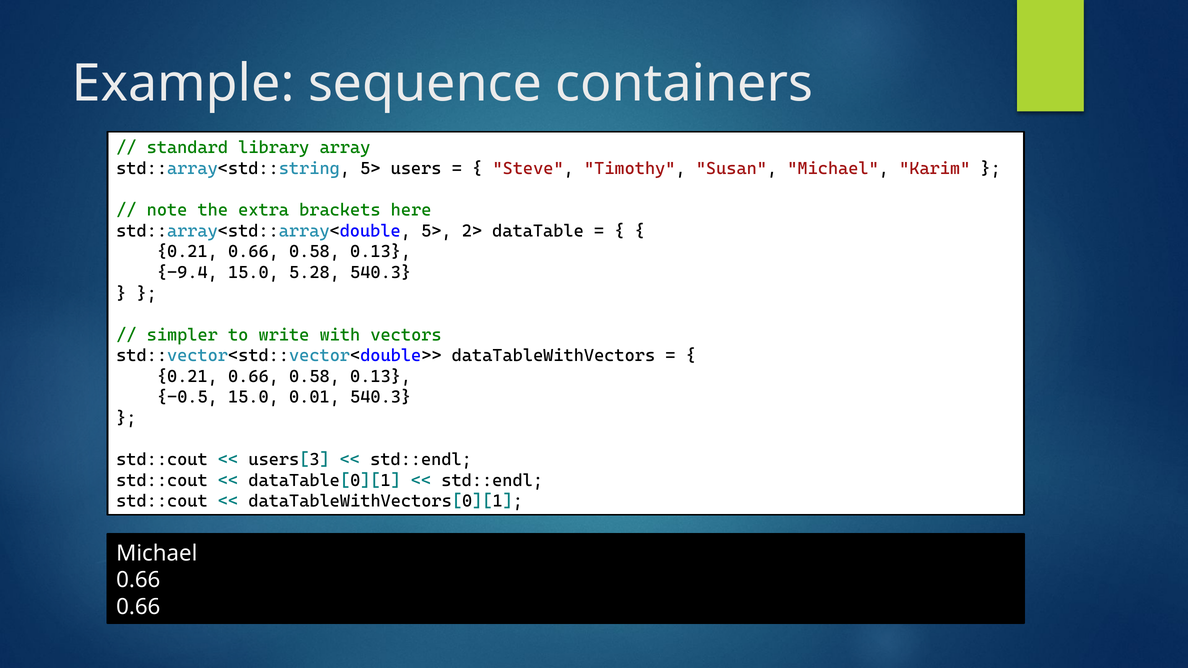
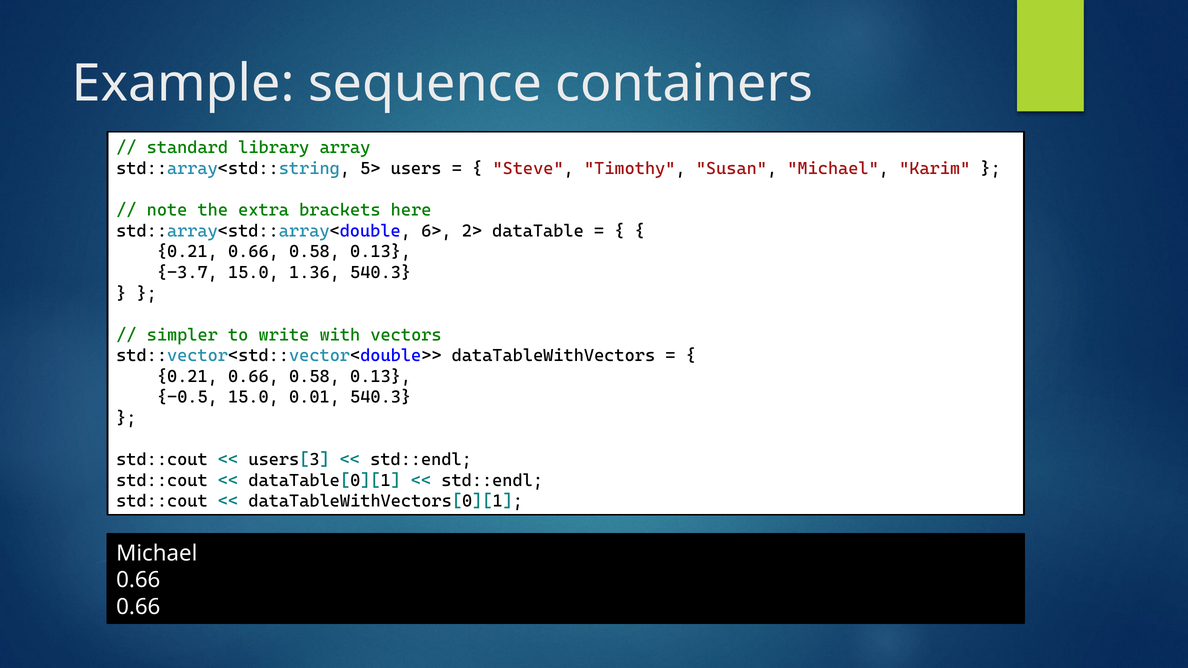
std::array<std::array<double 5>: 5> -> 6> (436, 231)
-9.4: -9.4 -> -3.7 (187, 273)
5.28: 5.28 -> 1.36 (315, 273)
